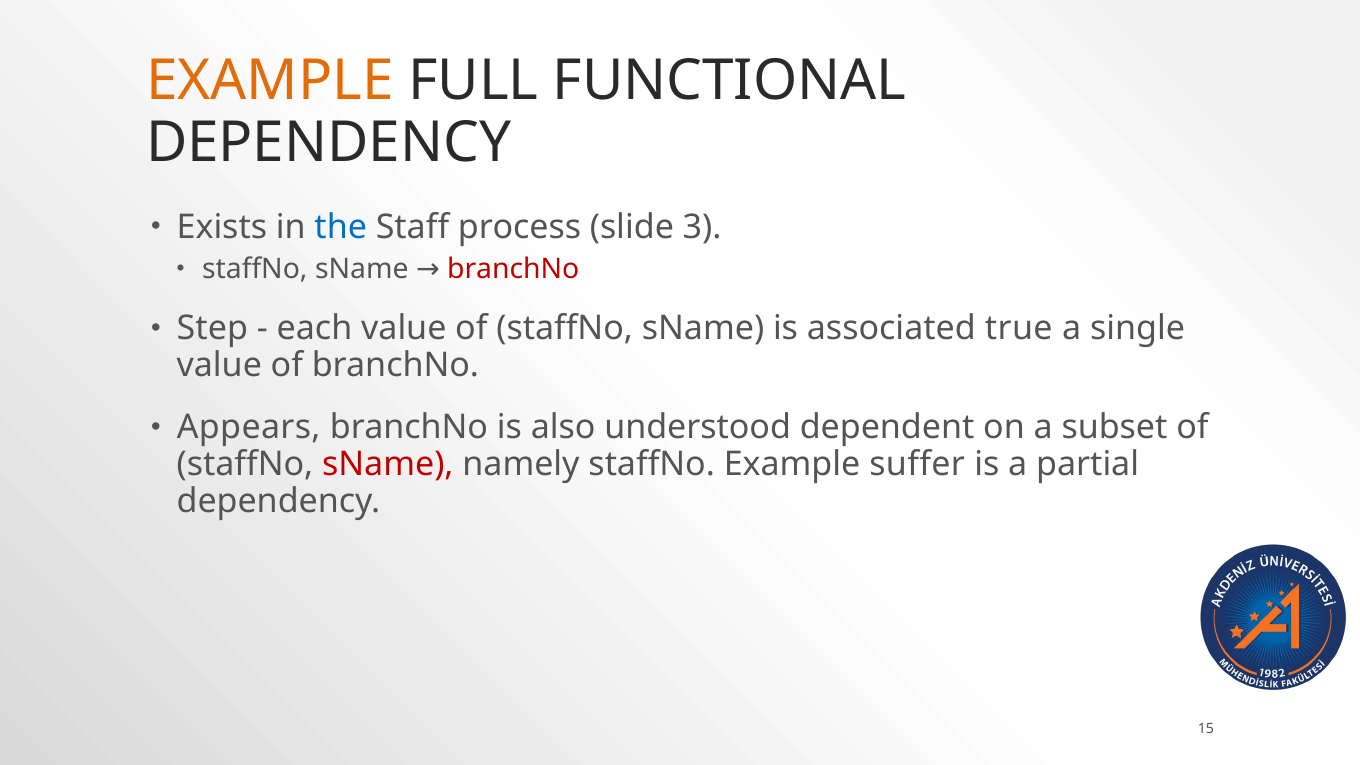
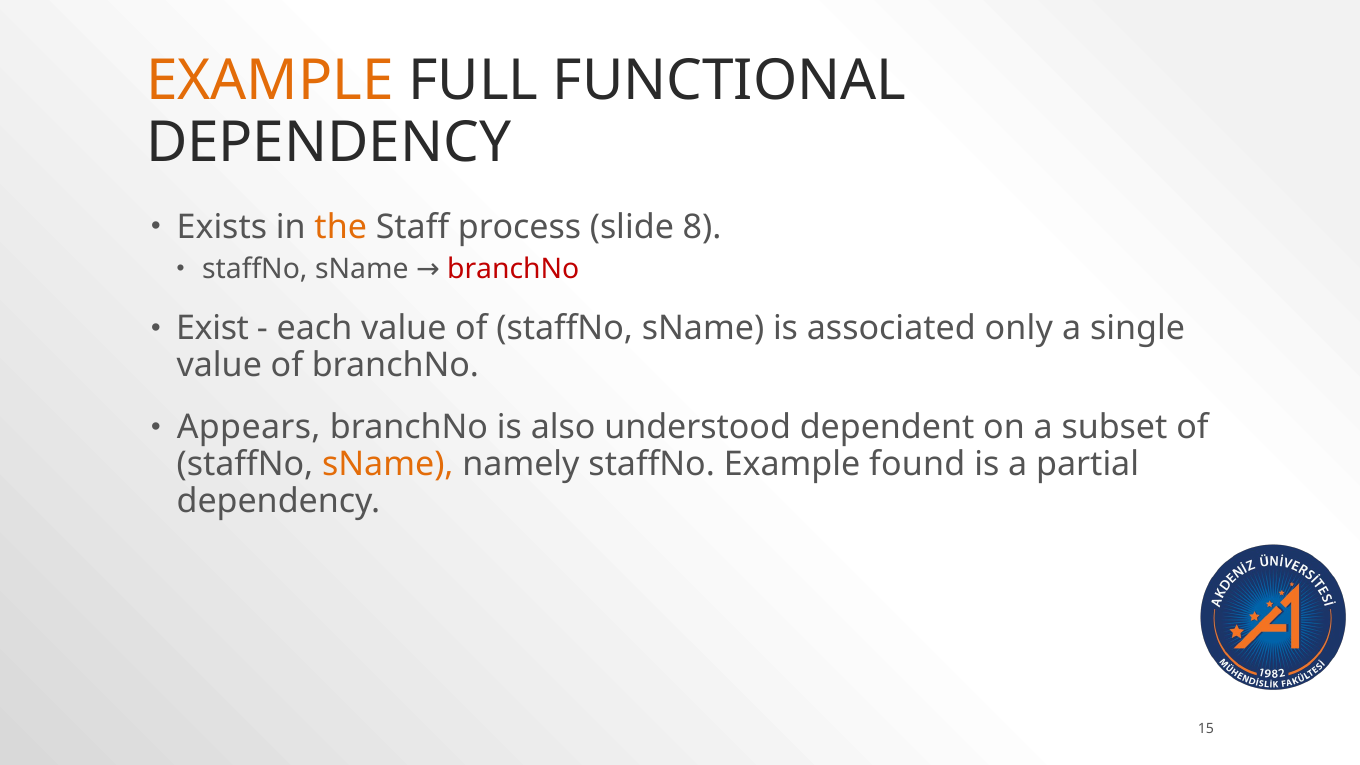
the colour: blue -> orange (341, 227)
3: 3 -> 8 (702, 227)
Step: Step -> Exist (213, 329)
true: true -> only (1019, 329)
sName colour: red -> orange (388, 464)
suffer: suffer -> found (917, 464)
